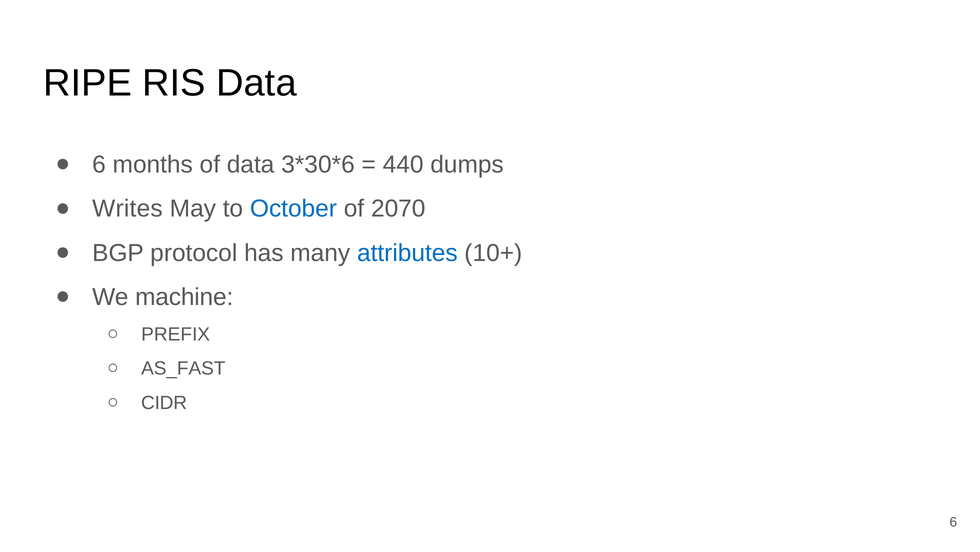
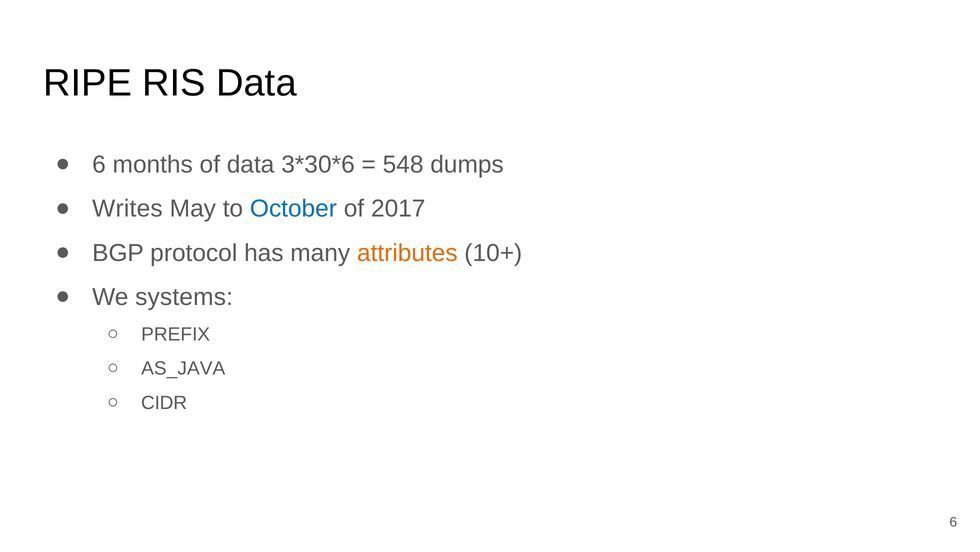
440: 440 -> 548 (403, 164)
2070: 2070 -> 2017 (398, 209)
attributes colour: blue -> orange (407, 253)
machine: machine -> systems (184, 297)
AS_FAST: AS_FAST -> AS_JAVA (183, 368)
